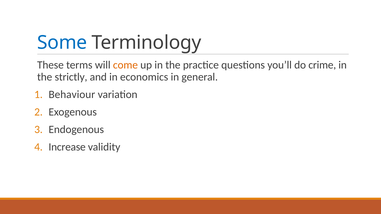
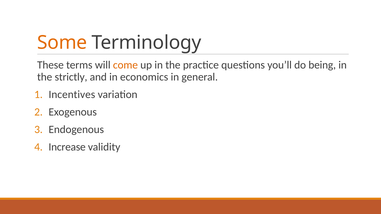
Some colour: blue -> orange (62, 43)
crime: crime -> being (322, 65)
Behaviour: Behaviour -> Incentives (72, 95)
